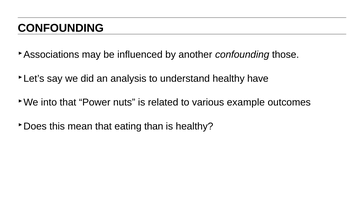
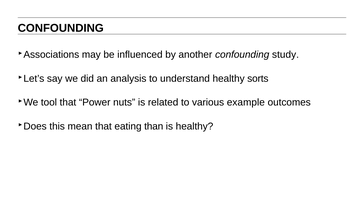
those: those -> study (285, 55)
have: have -> sorts (258, 79)
into: into -> tool (49, 103)
